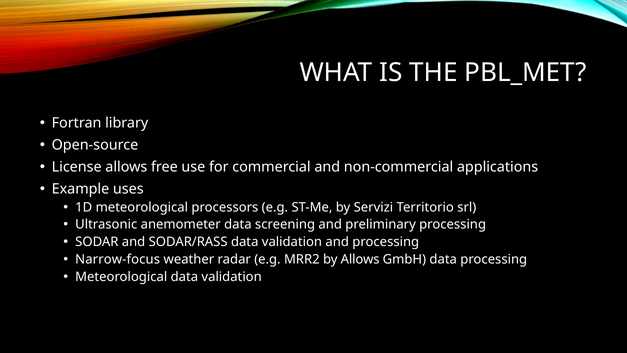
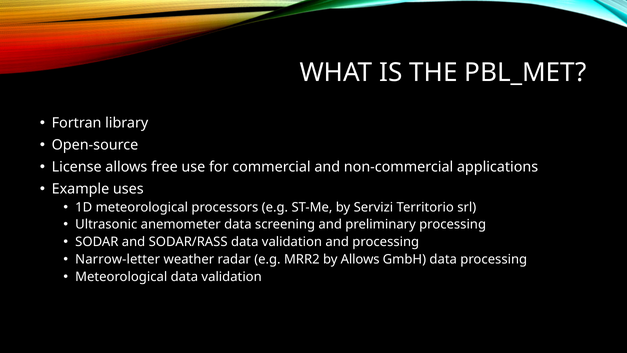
Narrow-focus: Narrow-focus -> Narrow-letter (118, 259)
